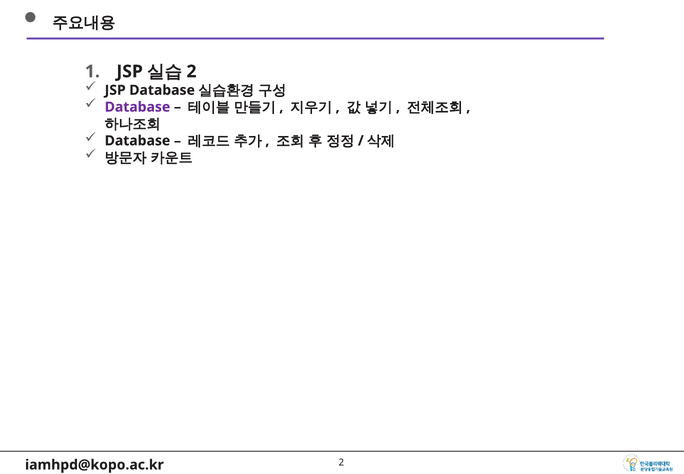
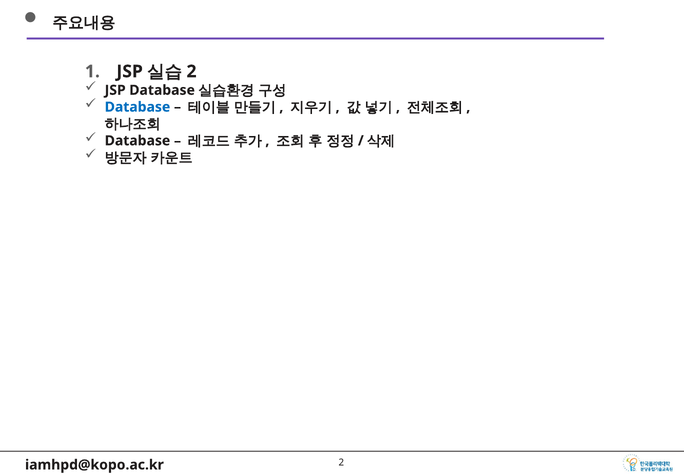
Database colour: purple -> blue (137, 107)
